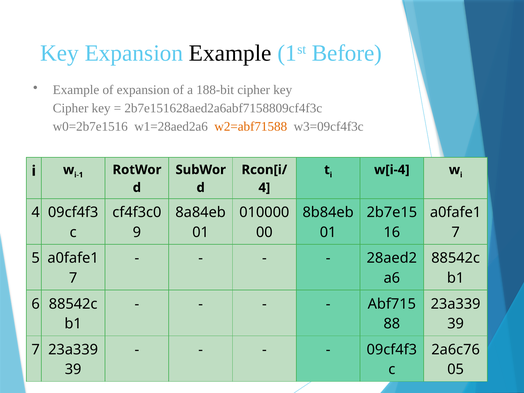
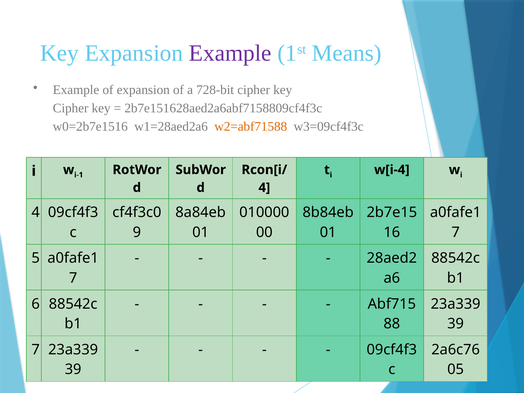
Example colour: black -> purple (230, 53)
Before: Before -> Means (347, 53)
188-bit: 188-bit -> 728-bit (215, 90)
